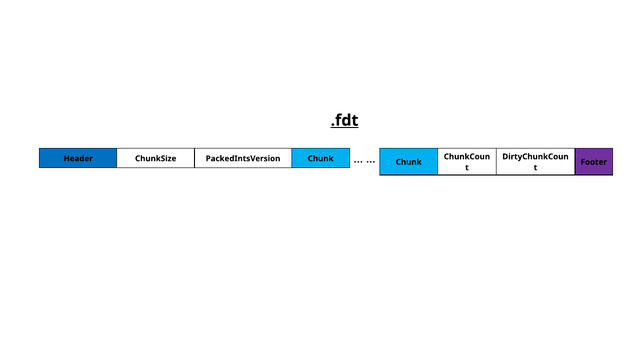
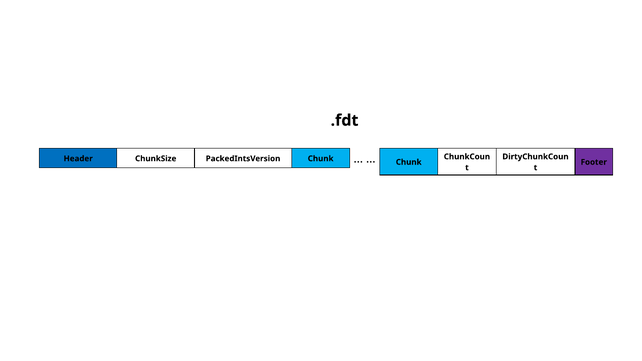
.fdt underline: present -> none (344, 120)
